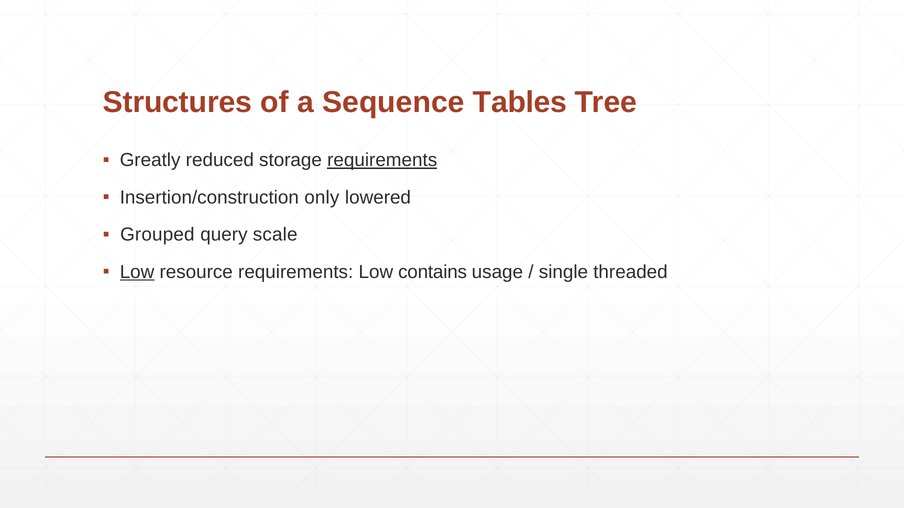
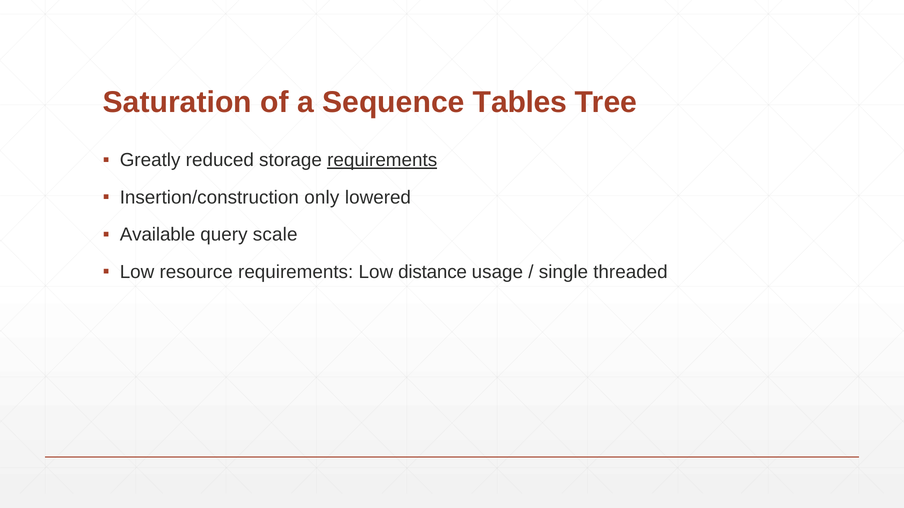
Structures: Structures -> Saturation (177, 102)
Grouped: Grouped -> Available (158, 235)
Low underline: present -> none (137, 272)
contains: contains -> distance (433, 272)
